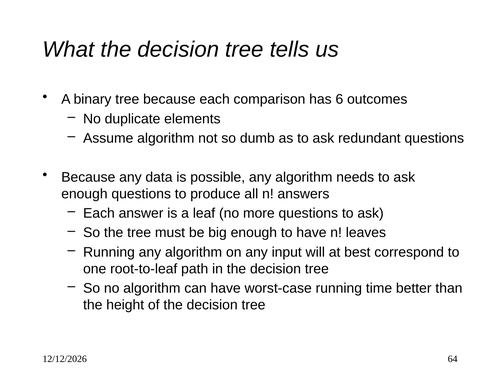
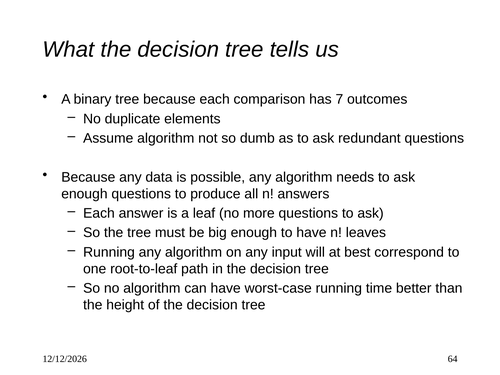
6: 6 -> 7 (339, 99)
